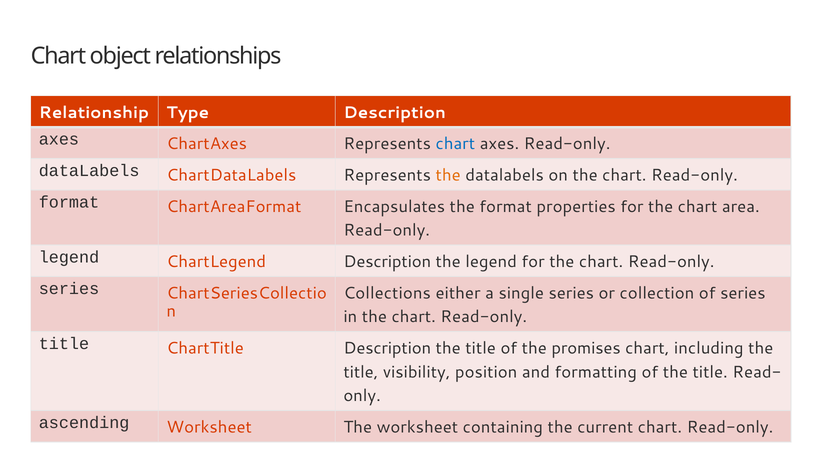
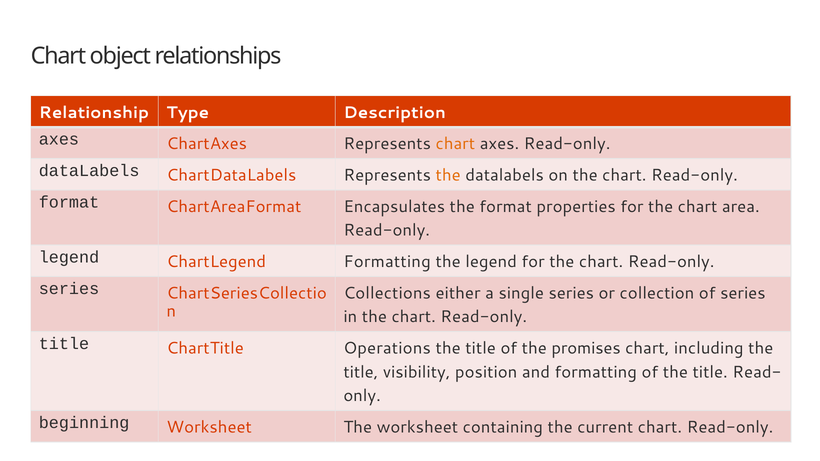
chart colour: blue -> orange (455, 144)
ChartLegend Description: Description -> Formatting (387, 262)
ChartTitle Description: Description -> Operations (387, 348)
ascending: ascending -> beginning (84, 423)
